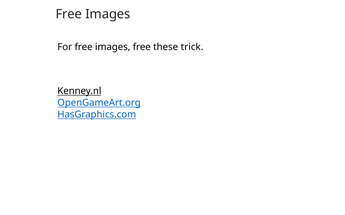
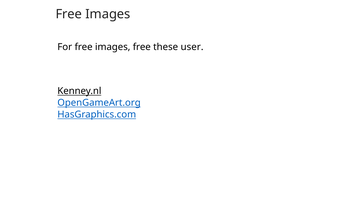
trick: trick -> user (192, 47)
